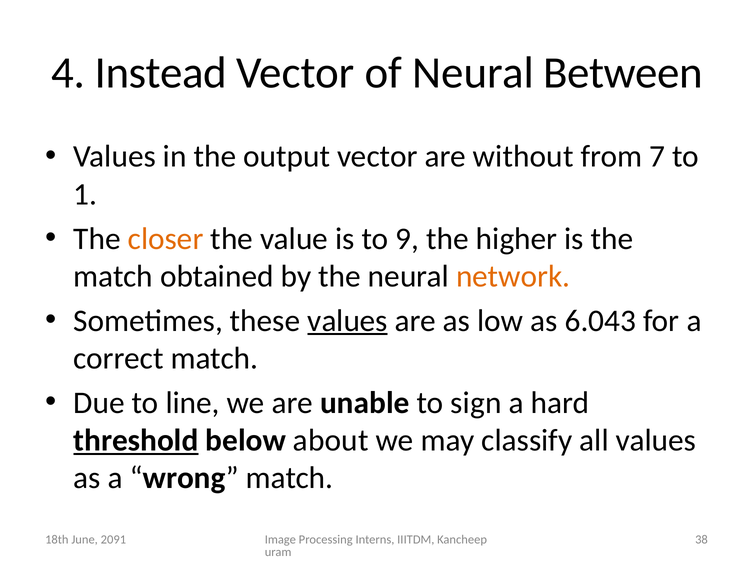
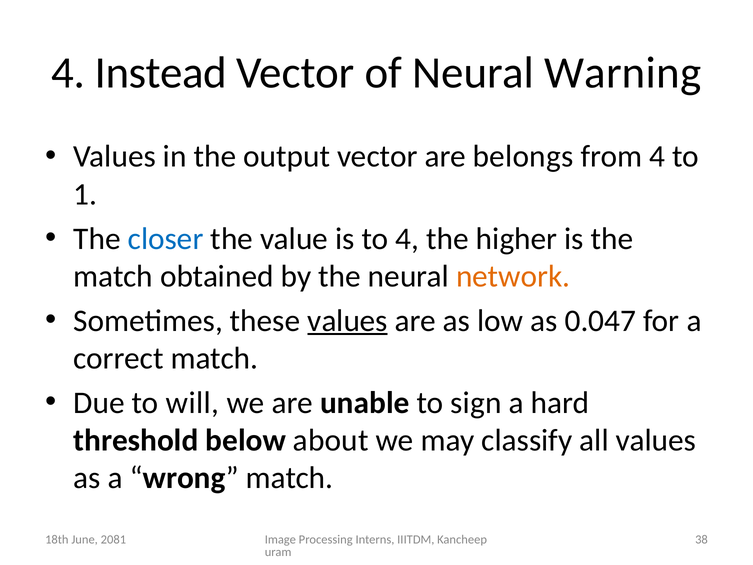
Between: Between -> Warning (623, 73)
without: without -> belongs (523, 157)
from 7: 7 -> 4 (657, 157)
closer colour: orange -> blue (166, 239)
to 9: 9 -> 4 (407, 239)
6.043: 6.043 -> 0.047 (600, 321)
line: line -> will (192, 403)
threshold underline: present -> none (136, 440)
2091: 2091 -> 2081 (113, 539)
